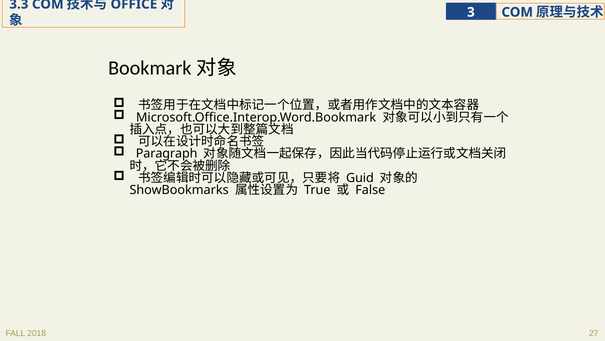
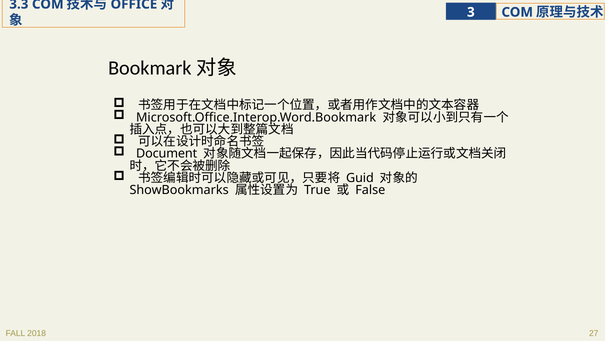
Paragraph: Paragraph -> Document (167, 153)
